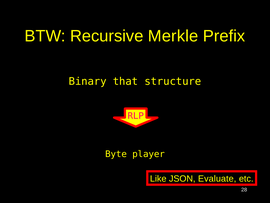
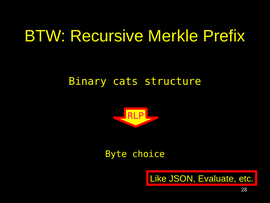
that: that -> cats (125, 81)
player: player -> choice (149, 154)
